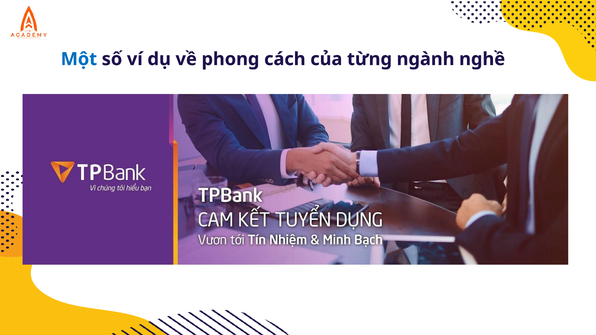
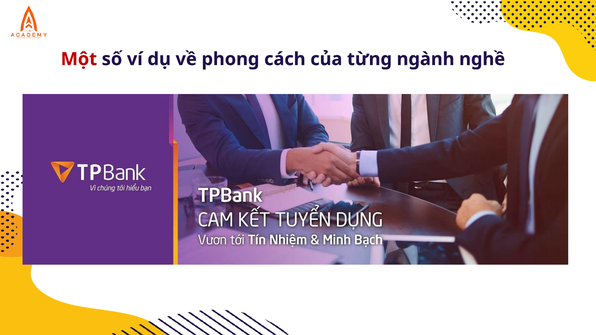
Một colour: blue -> red (79, 59)
